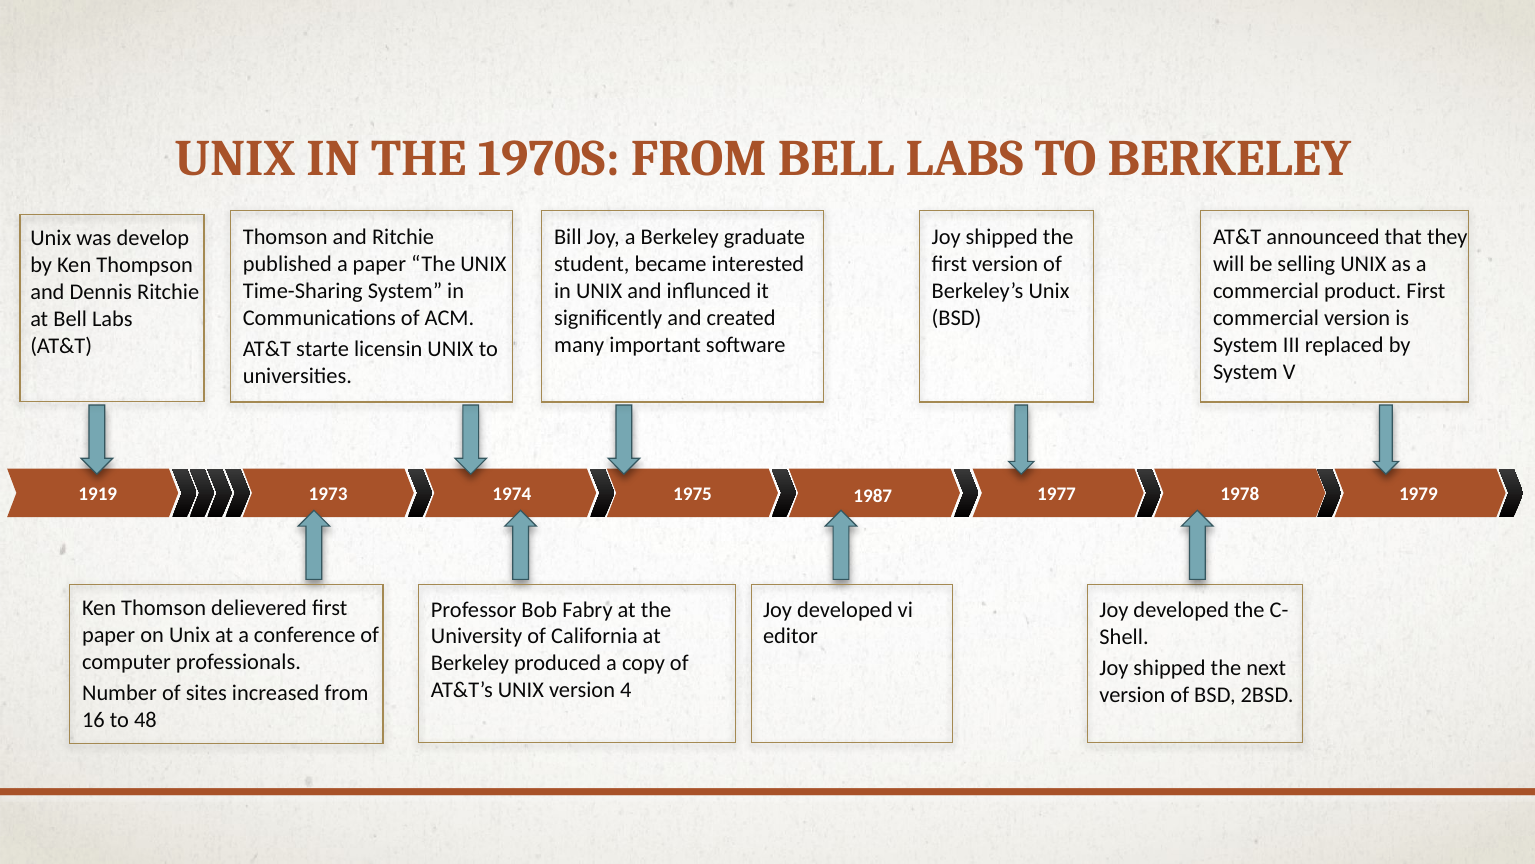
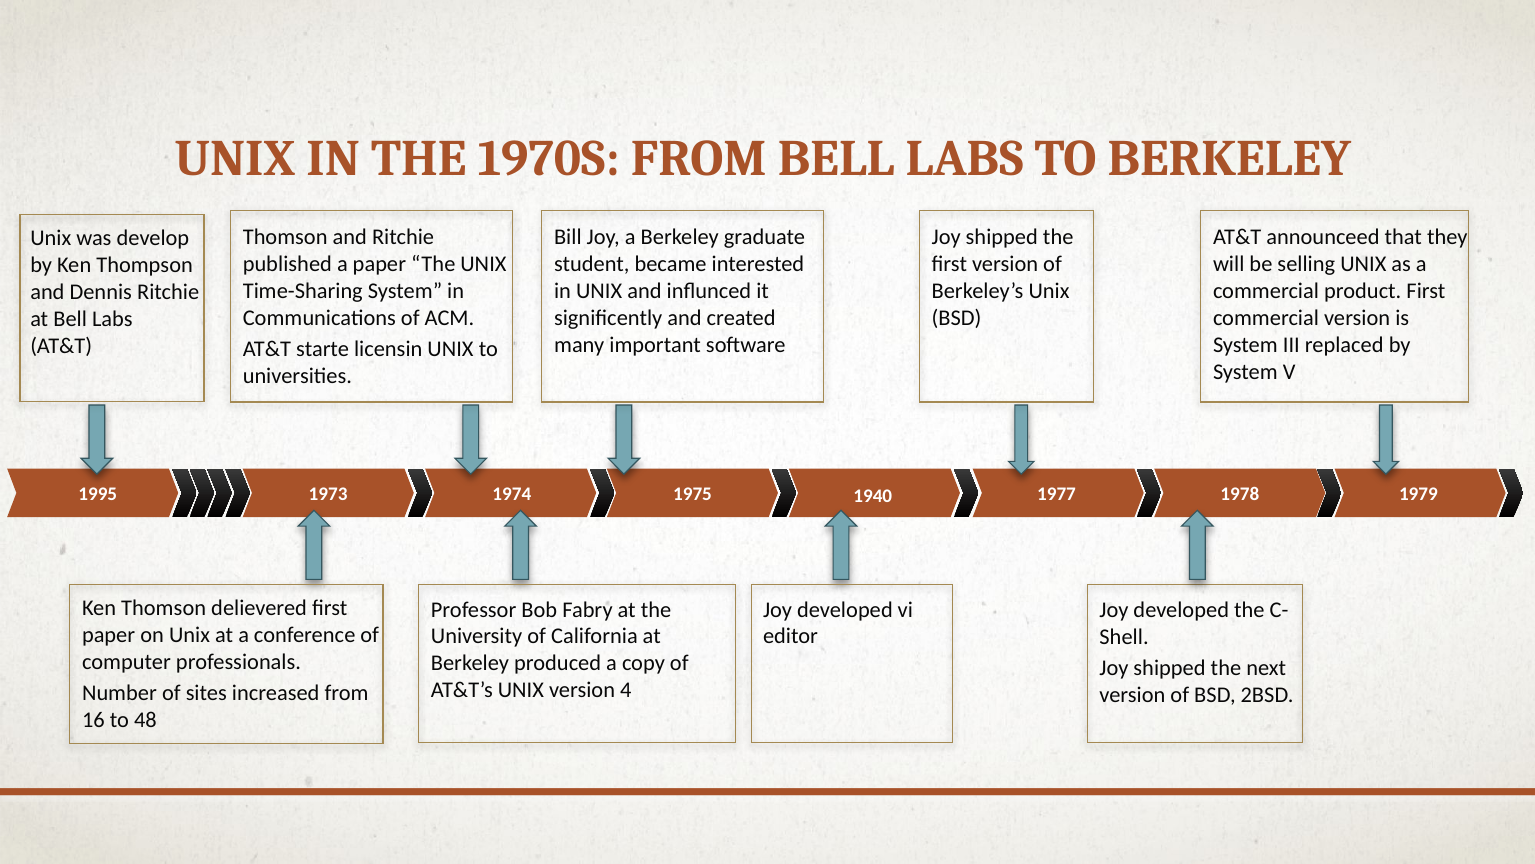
1919: 1919 -> 1995 (98, 494)
1987: 1987 -> 1940 (873, 496)
